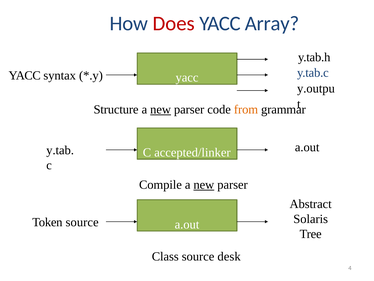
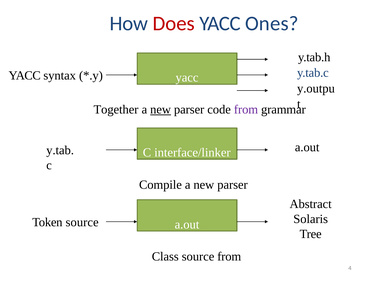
Array: Array -> Ones (272, 24)
Structure: Structure -> Together (116, 109)
from colour: orange -> purple (246, 109)
accepted/linker: accepted/linker -> interface/linker (192, 152)
new underline: present -> none (204, 184)
source desk: desk -> from (229, 256)
